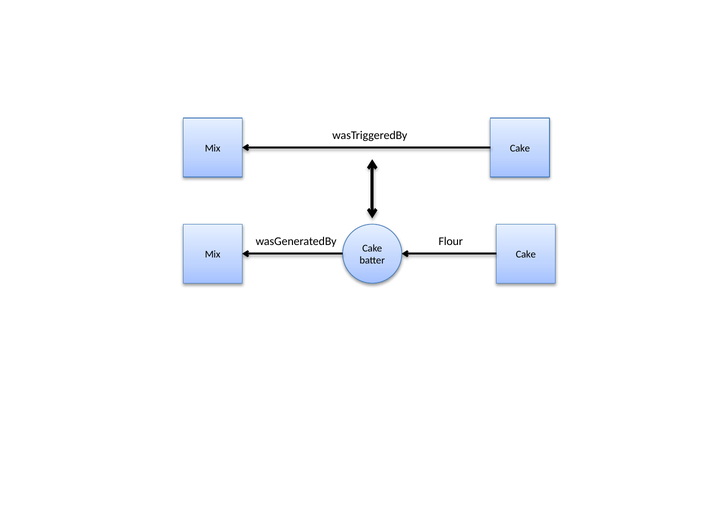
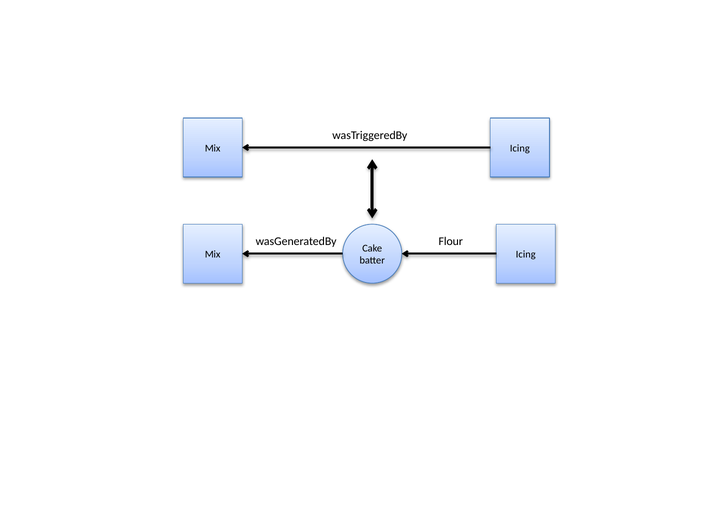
Cake: Cake -> Icing (520, 148)
Cake: Cake -> Icing (526, 255)
